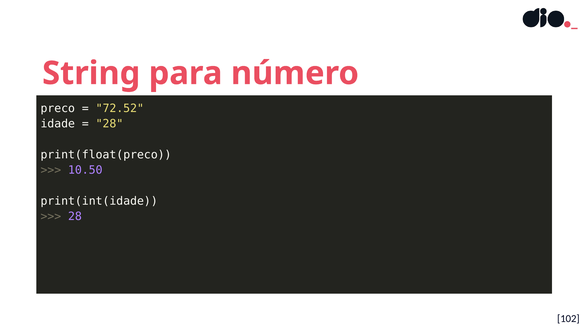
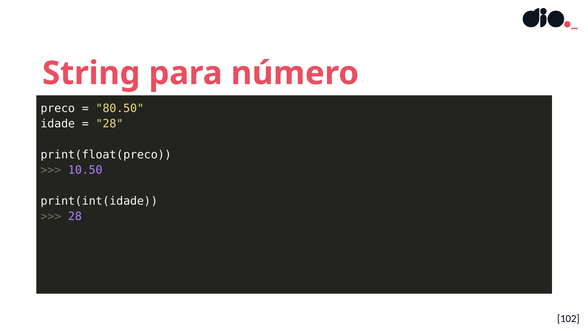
72.52: 72.52 -> 80.50 (120, 108)
